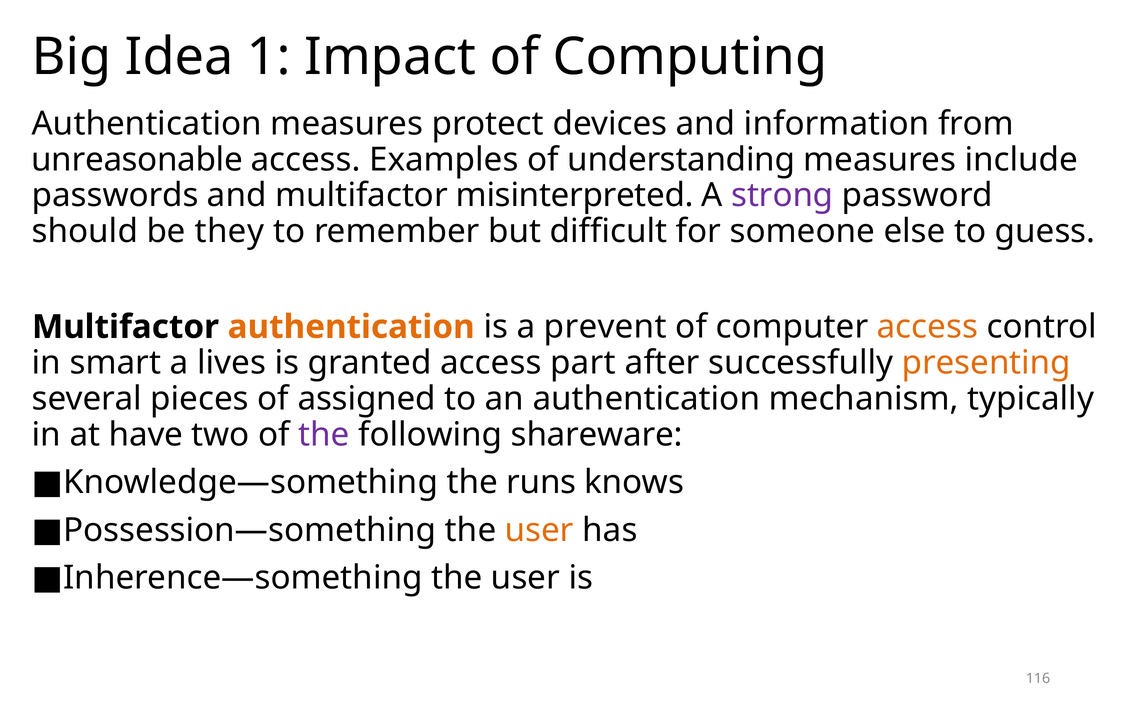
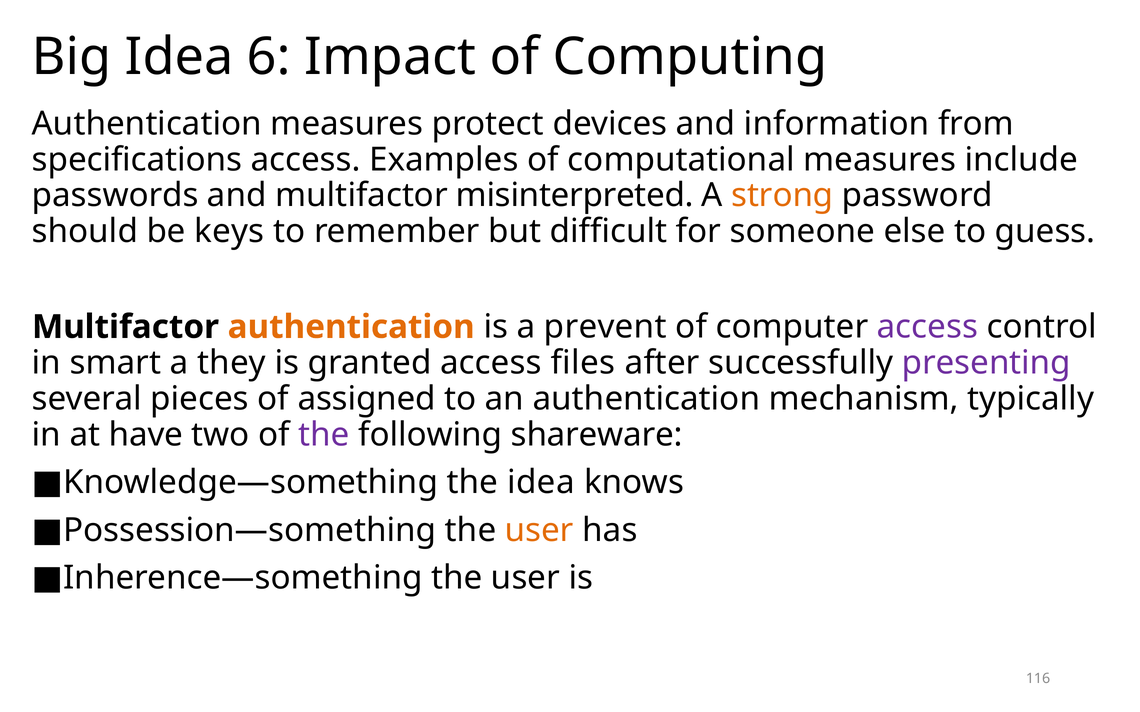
1: 1 -> 6 (269, 57)
unreasonable: unreasonable -> specifications (137, 160)
understanding: understanding -> computational (681, 160)
strong colour: purple -> orange (782, 196)
they: they -> keys (229, 232)
access colour: orange -> purple (927, 327)
lives: lives -> they (232, 363)
part: part -> files (583, 363)
presenting colour: orange -> purple (986, 363)
the runs: runs -> idea (541, 483)
